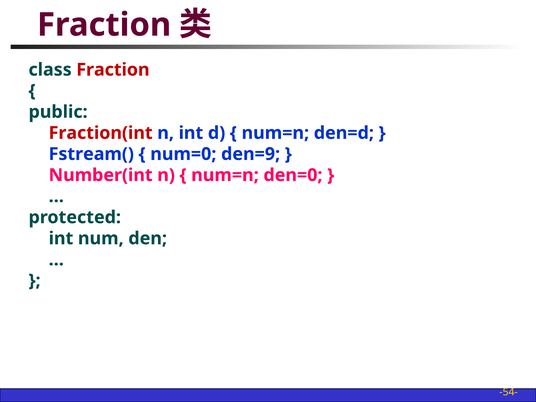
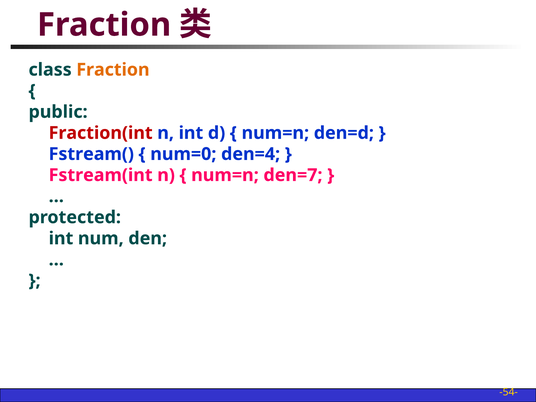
Fraction colour: red -> orange (113, 70)
den=9: den=9 -> den=4 (251, 154)
Number(int: Number(int -> Fstream(int (101, 175)
den=0: den=0 -> den=7 (293, 175)
